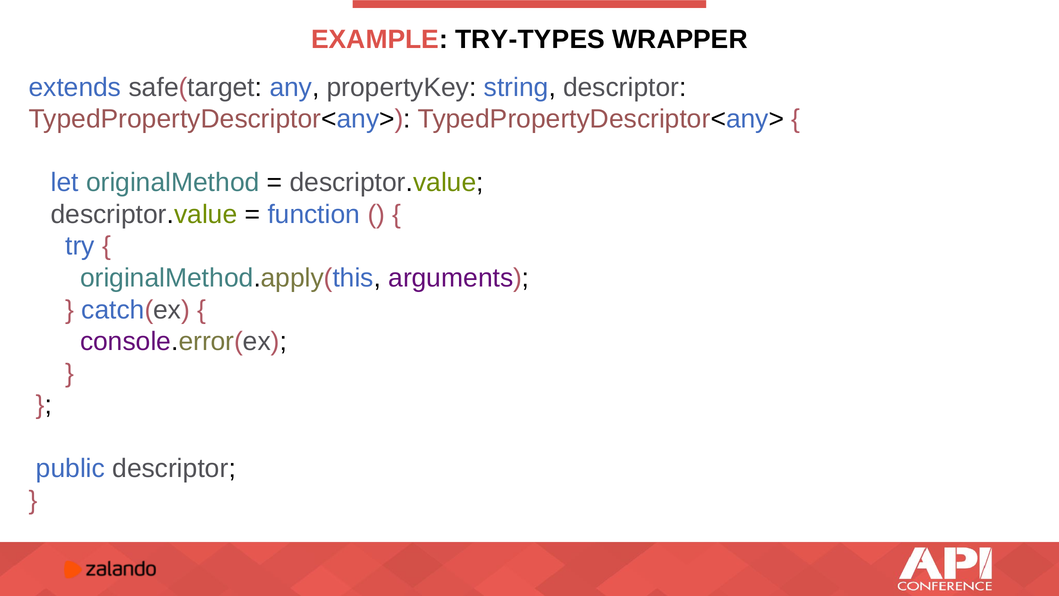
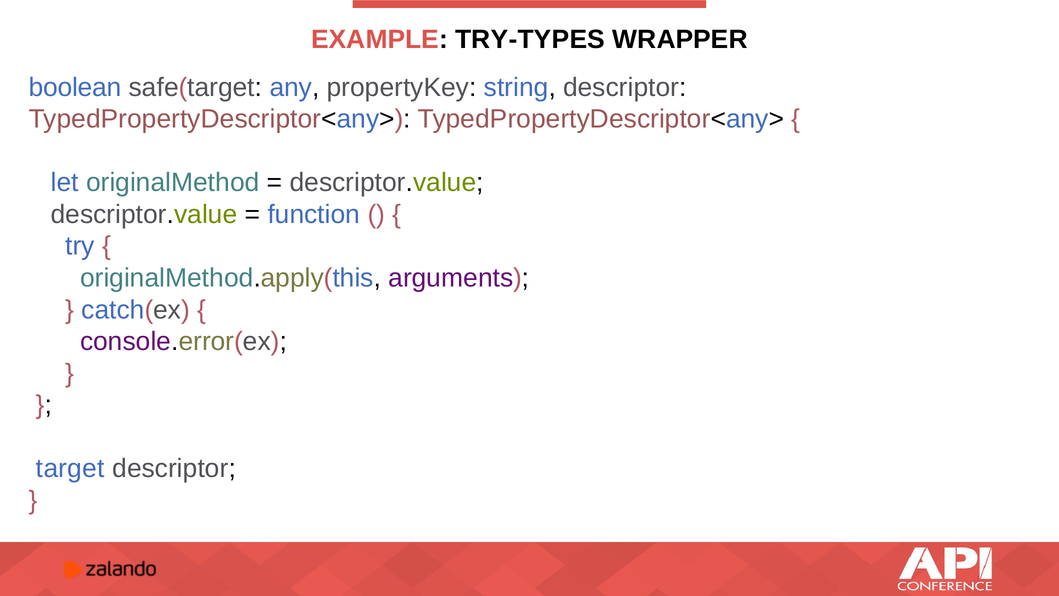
extends: extends -> boolean (75, 87)
public: public -> target (70, 469)
